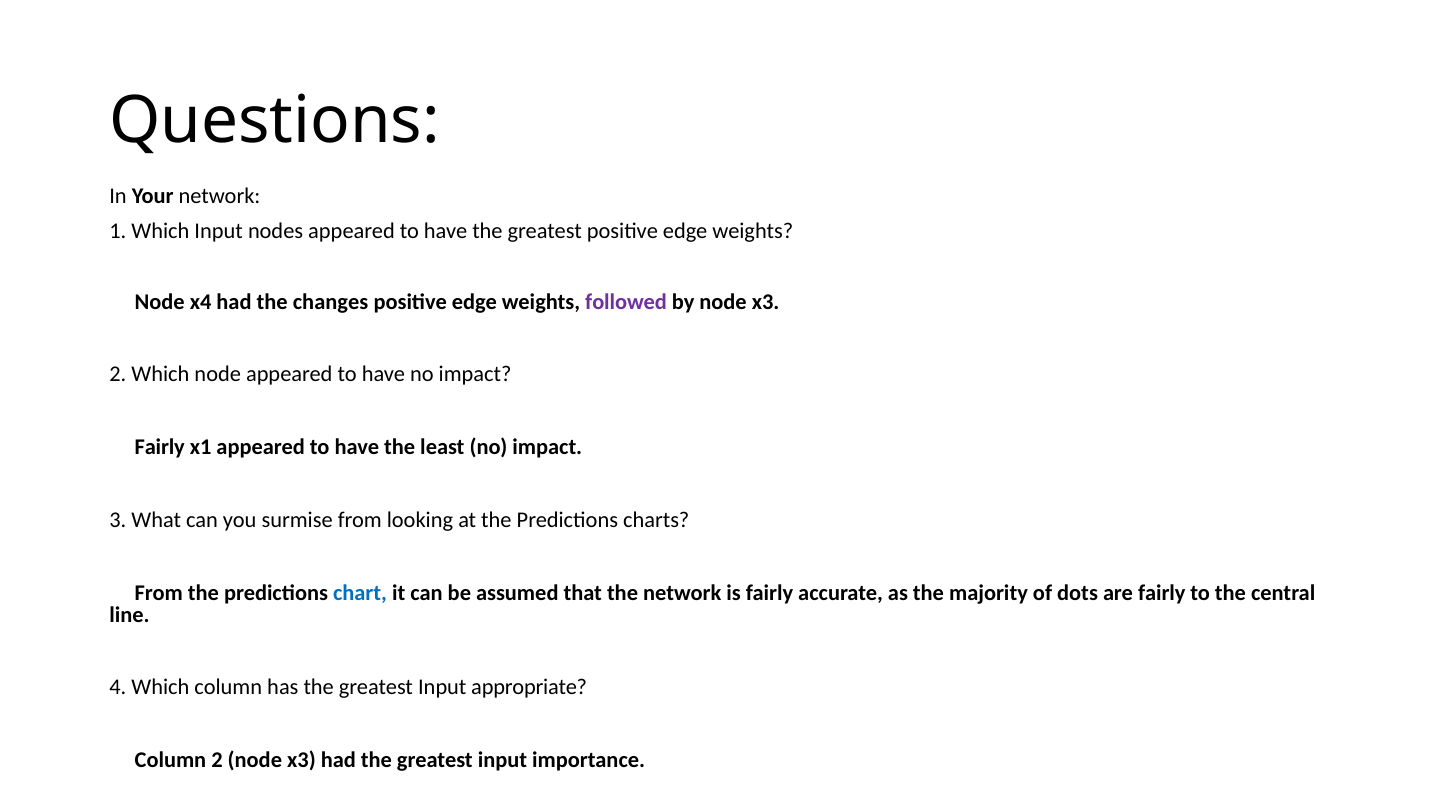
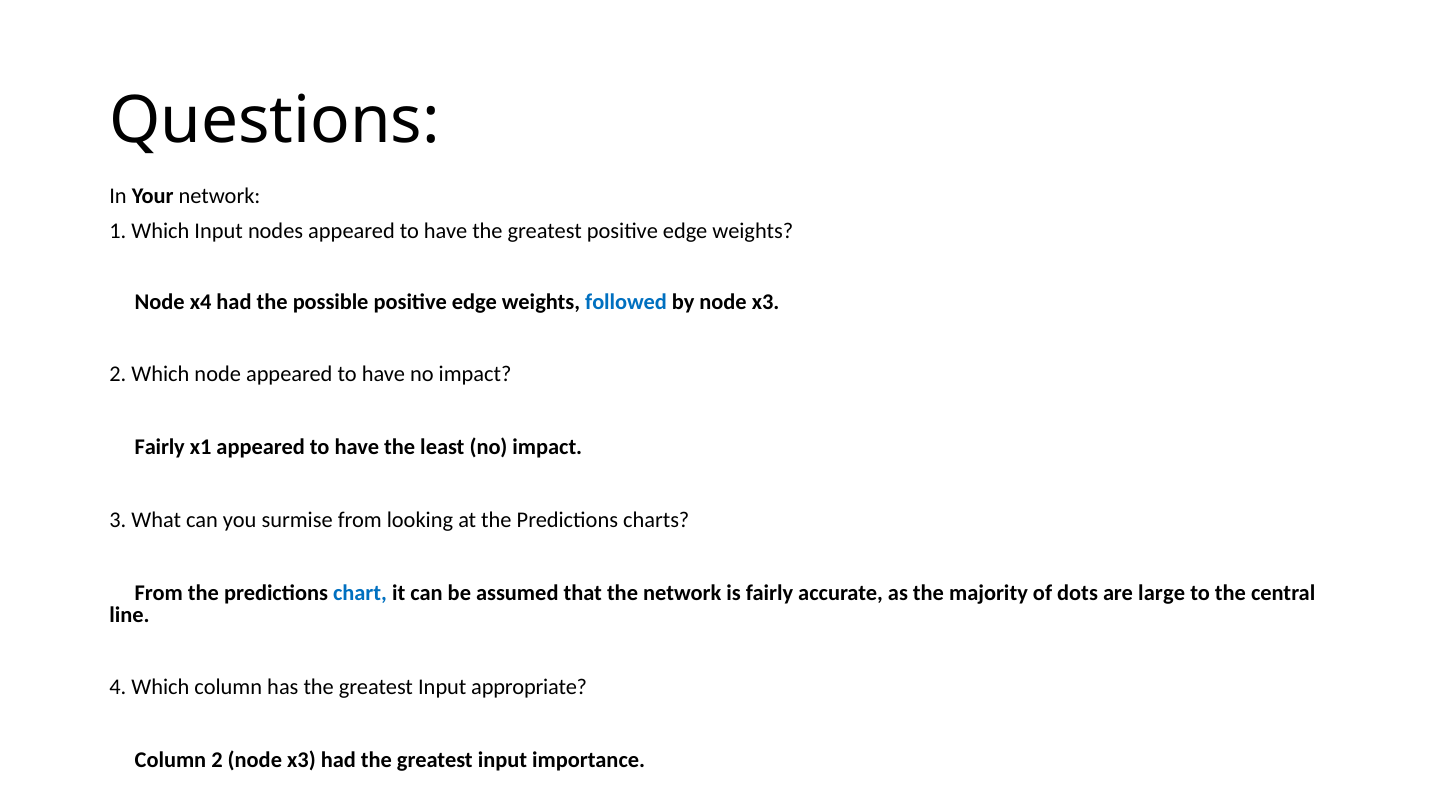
changes: changes -> possible (331, 302)
followed colour: purple -> blue (626, 302)
are fairly: fairly -> large (1162, 593)
